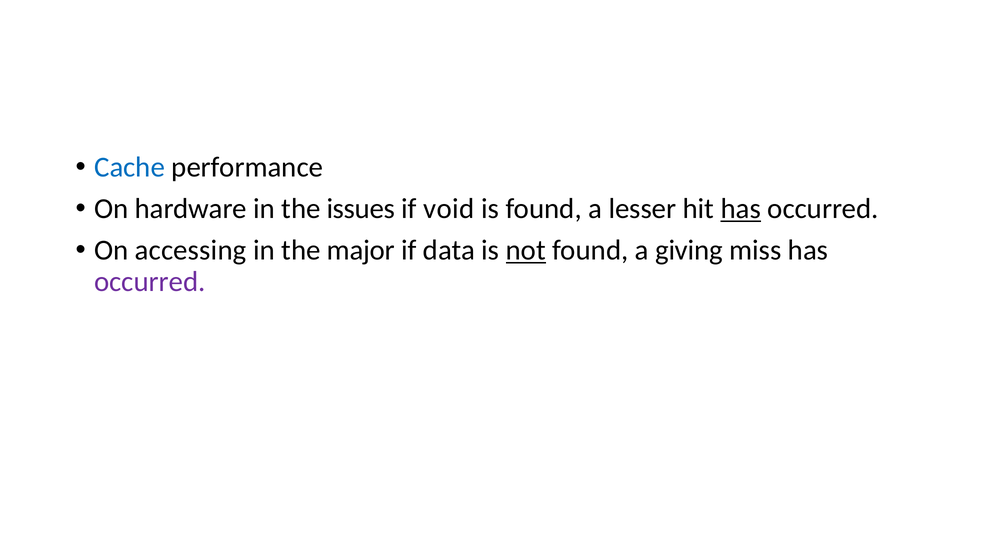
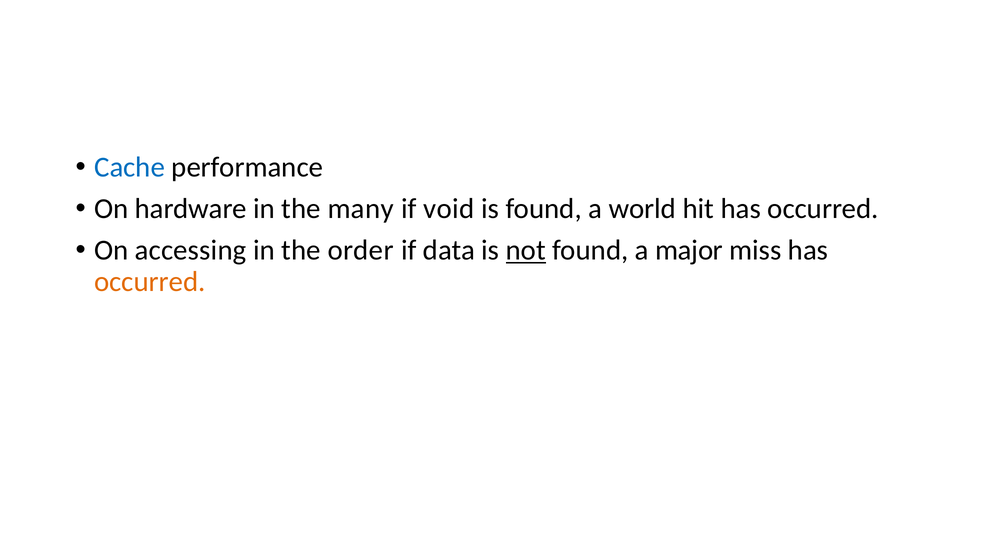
issues: issues -> many (361, 209)
lesser: lesser -> world (642, 209)
has underline: present -> none (741, 209)
major: major -> order (361, 251)
giving: giving -> major (689, 251)
occurred colour: purple -> orange (150, 282)
